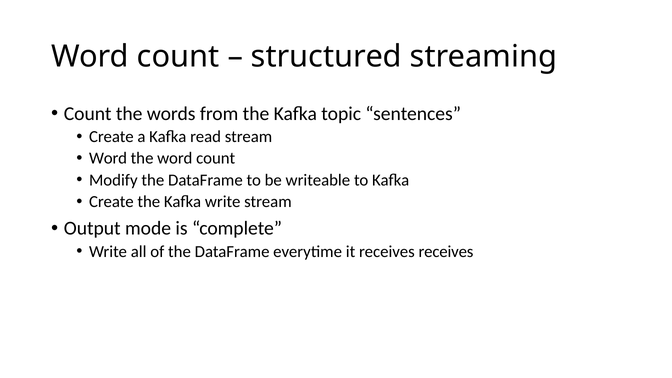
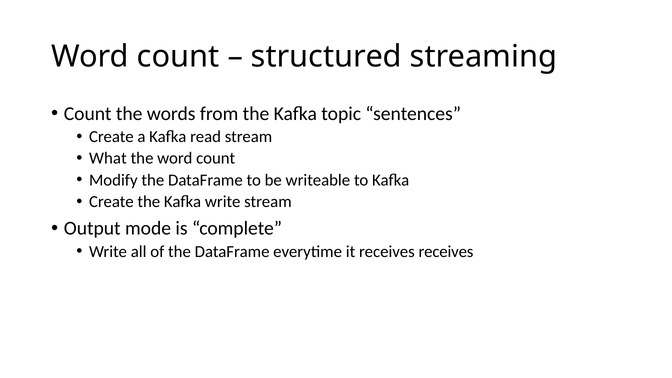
Word: Word -> What (108, 158)
